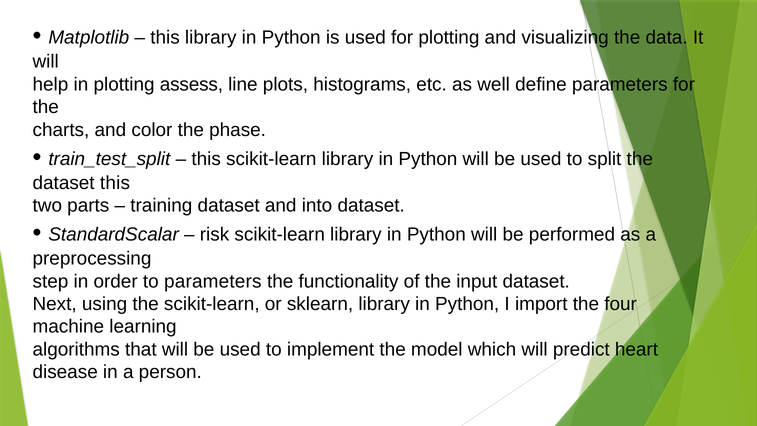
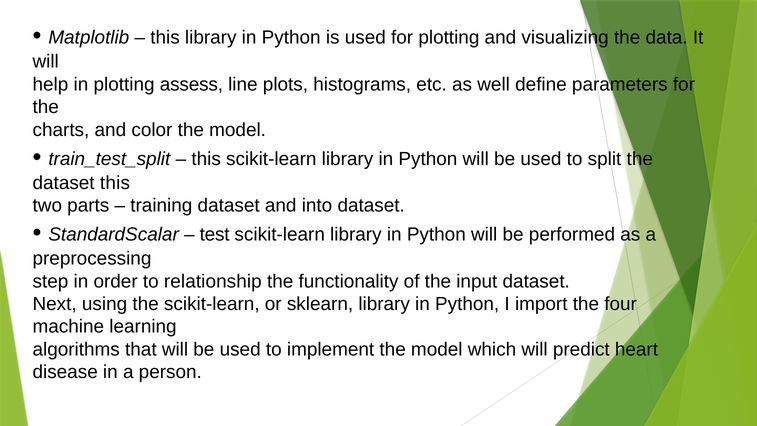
color the phase: phase -> model (238, 130)
risk: risk -> test (215, 234)
to parameters: parameters -> relationship (213, 281)
